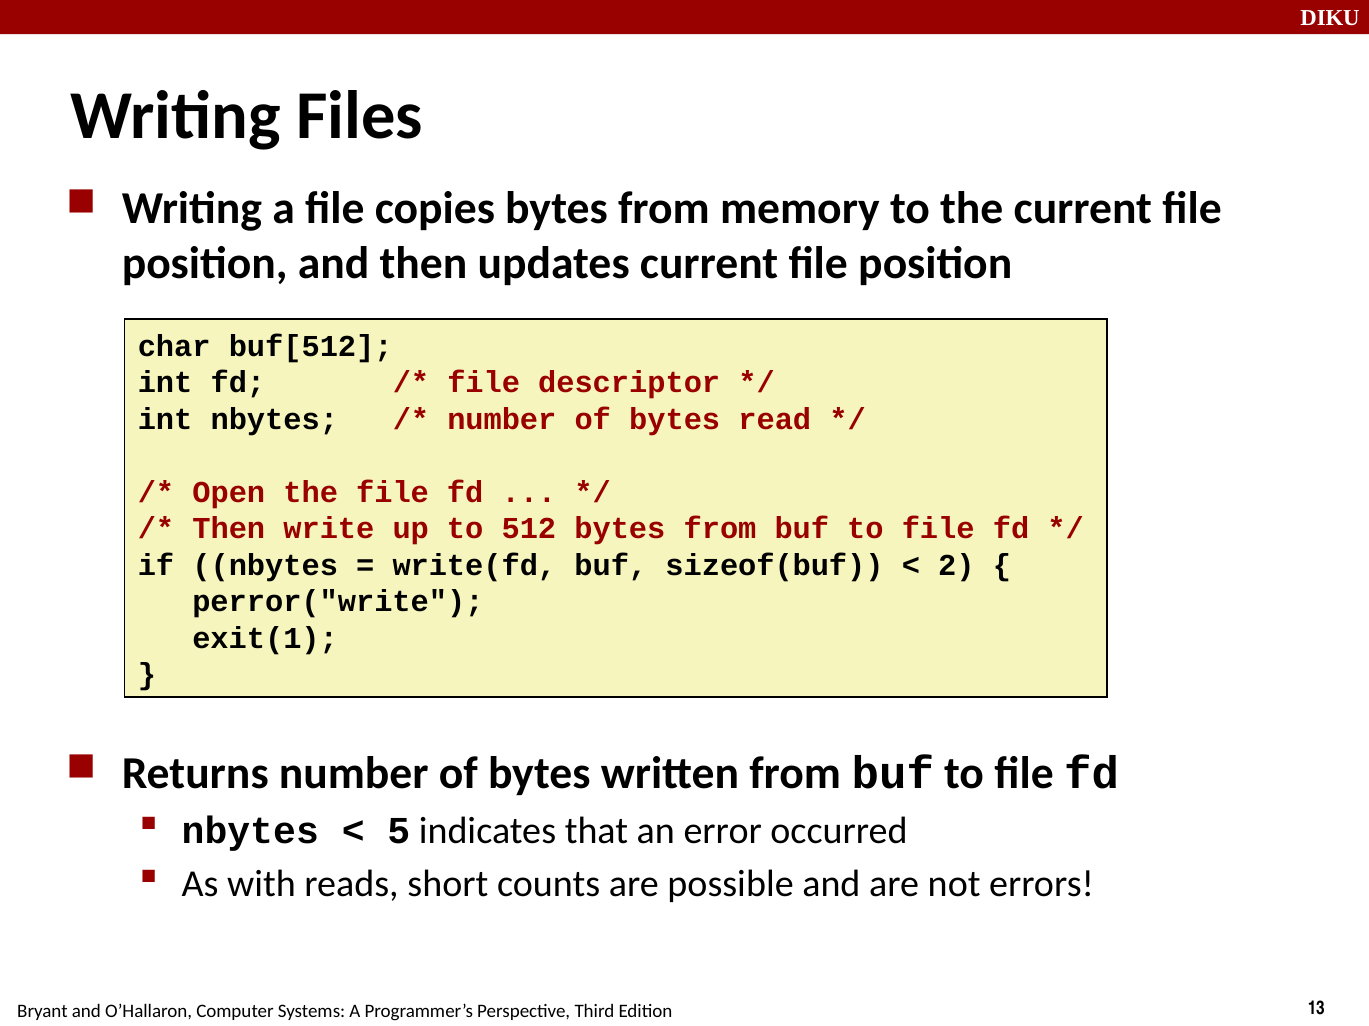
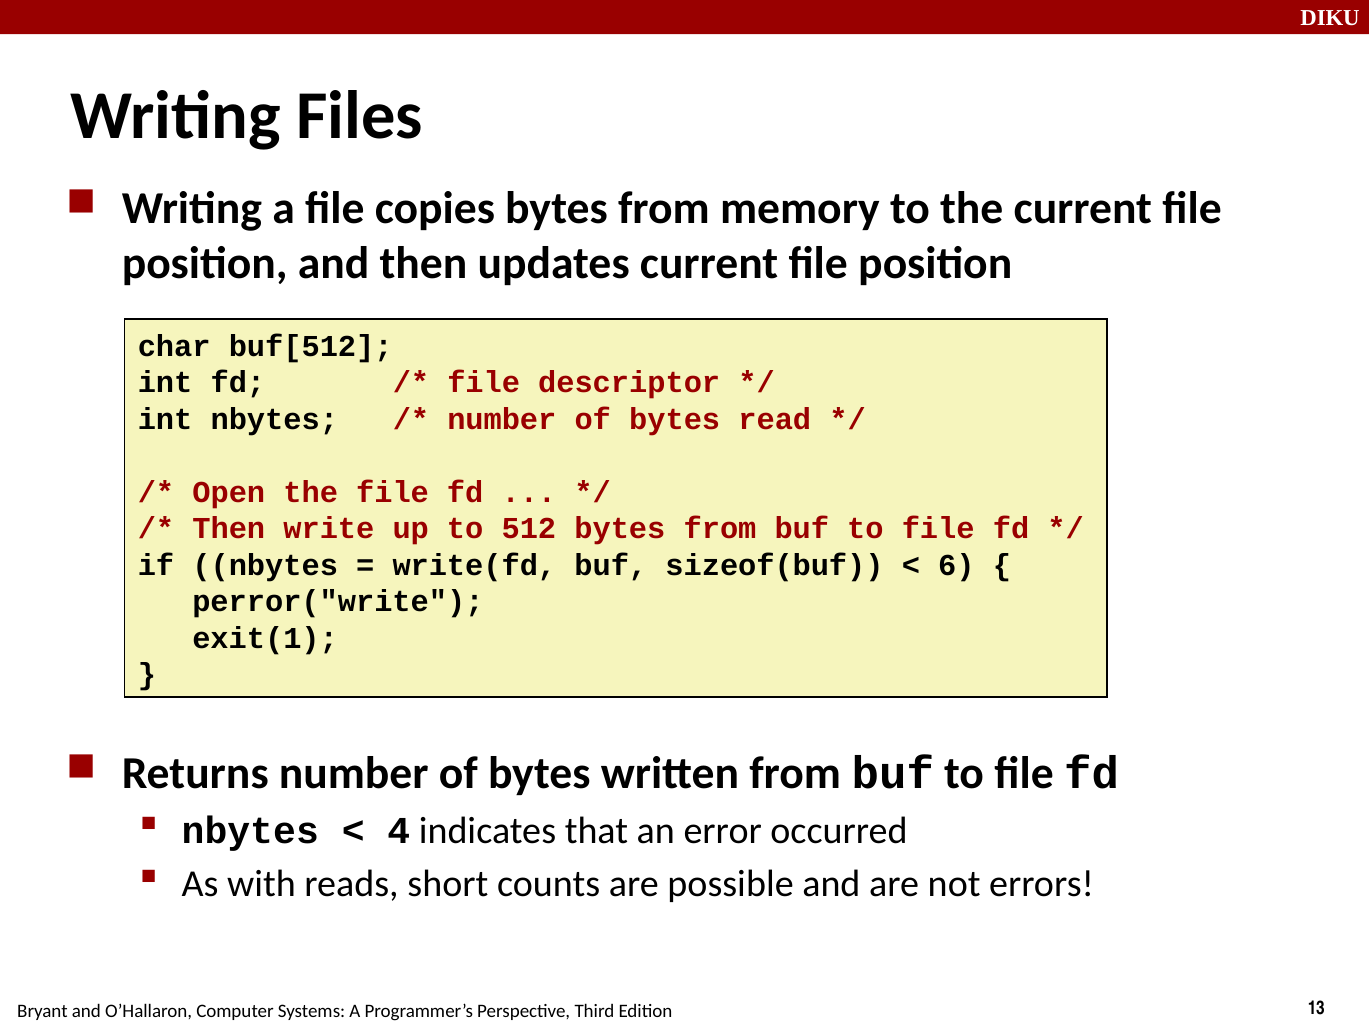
2: 2 -> 6 (956, 565)
5: 5 -> 4 (399, 831)
